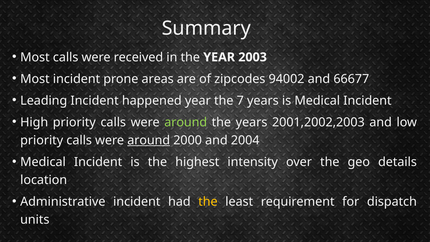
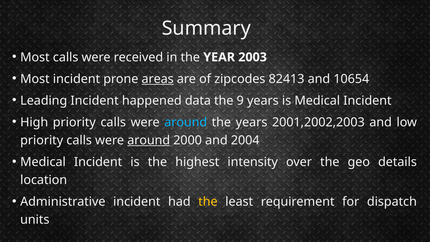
areas underline: none -> present (158, 79)
94002: 94002 -> 82413 (287, 79)
66677: 66677 -> 10654 (351, 79)
happened year: year -> data (198, 100)
7: 7 -> 9 (240, 100)
around colour: light green -> light blue (186, 122)
